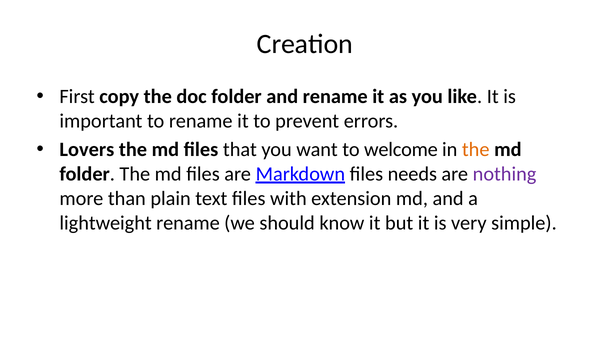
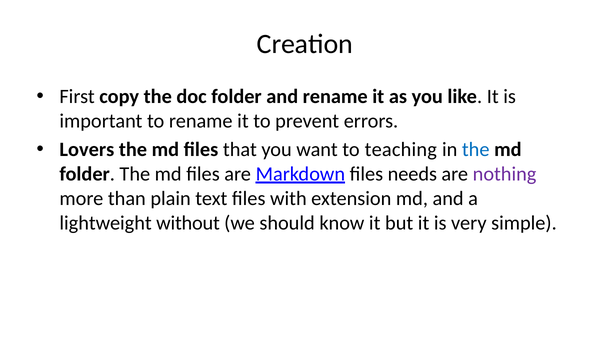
welcome: welcome -> teaching (401, 150)
the colour: orange -> blue (476, 150)
lightweight rename: rename -> without (188, 223)
